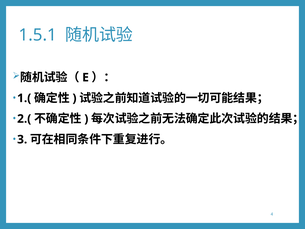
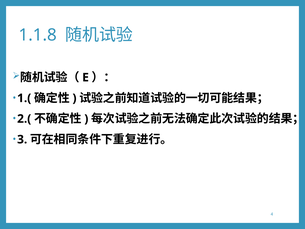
1.5.1: 1.5.1 -> 1.1.8 (38, 35)
